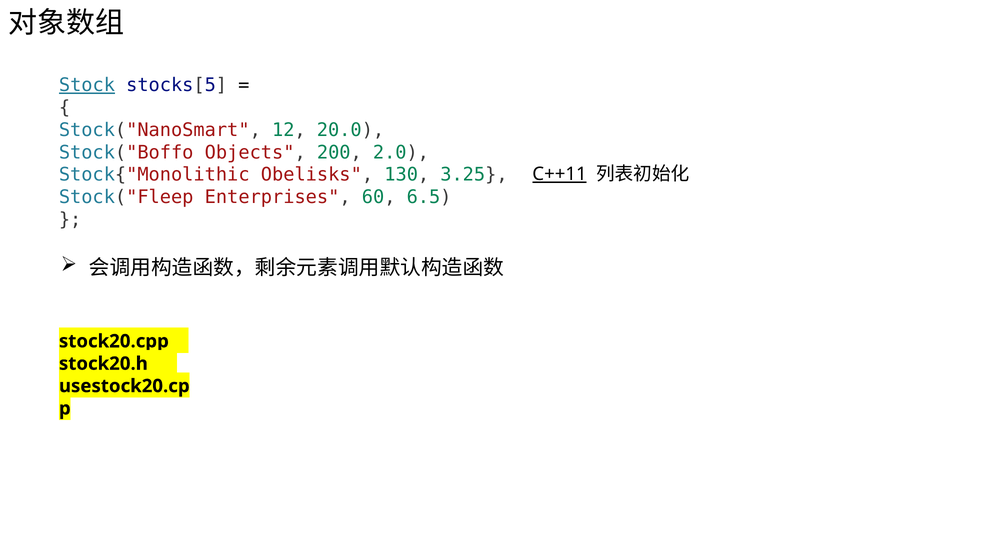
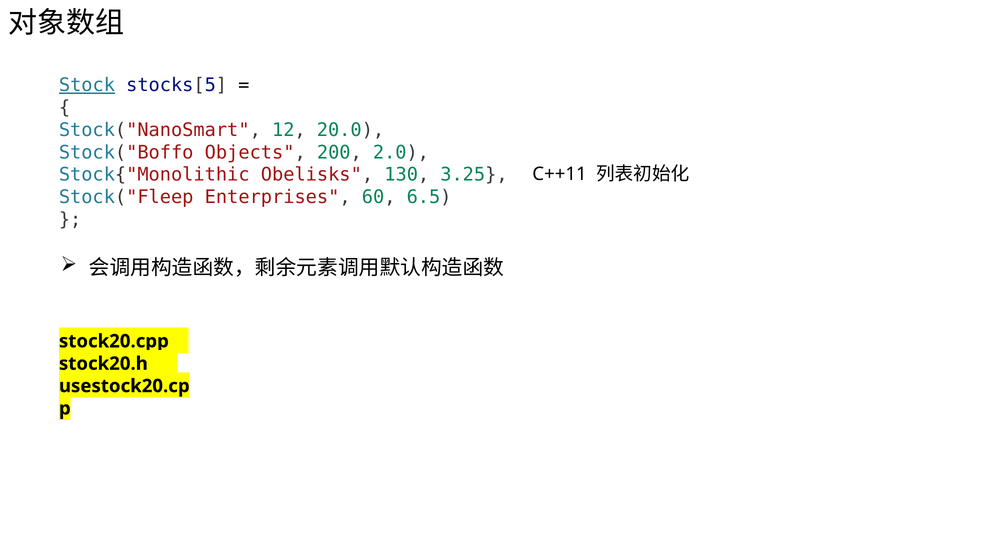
C++11 underline: present -> none (560, 174)
